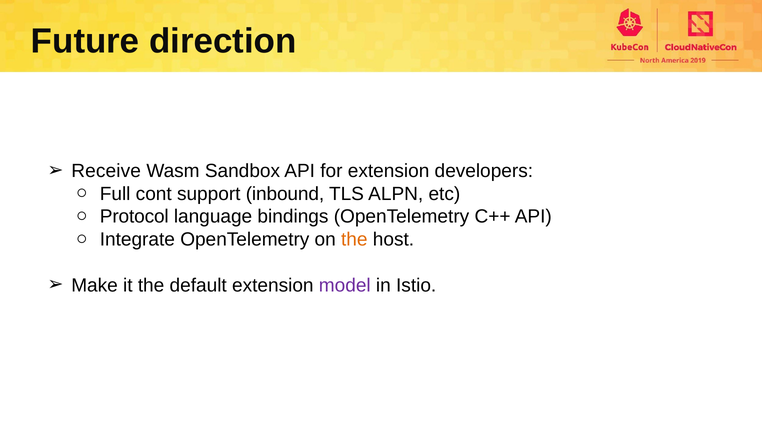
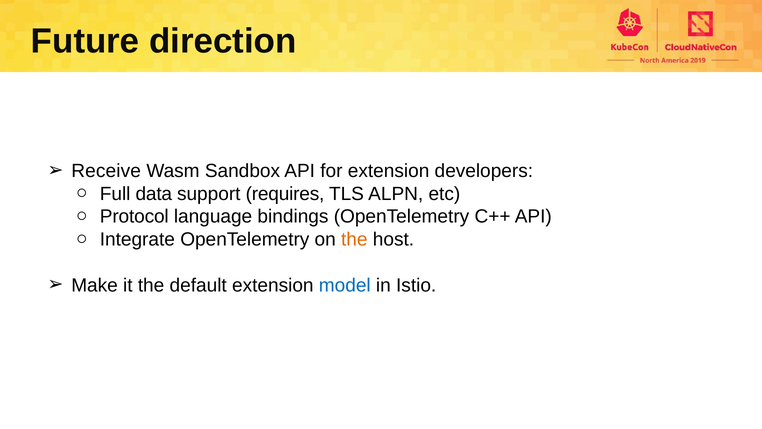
cont: cont -> data (154, 194)
inbound: inbound -> requires (285, 194)
model colour: purple -> blue (345, 285)
